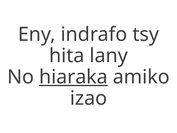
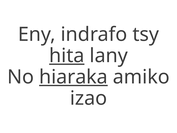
hita underline: none -> present (67, 56)
